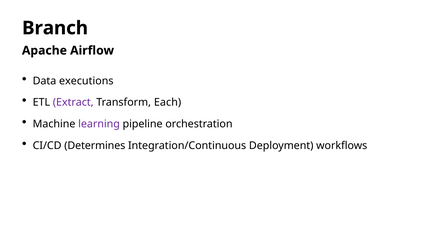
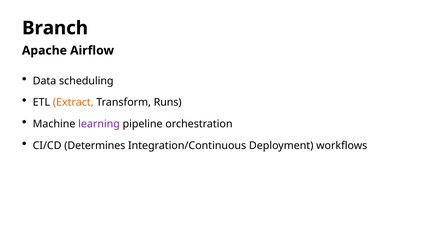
executions: executions -> scheduling (86, 81)
Extract colour: purple -> orange (73, 103)
Each: Each -> Runs (168, 103)
